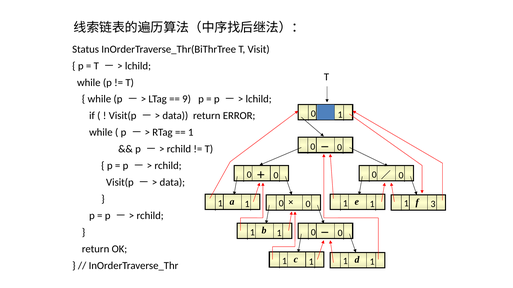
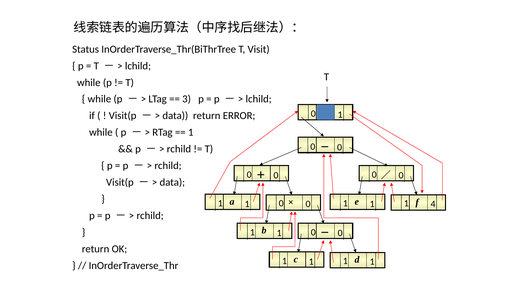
9: 9 -> 3 (187, 99)
3: 3 -> 4 (433, 204)
